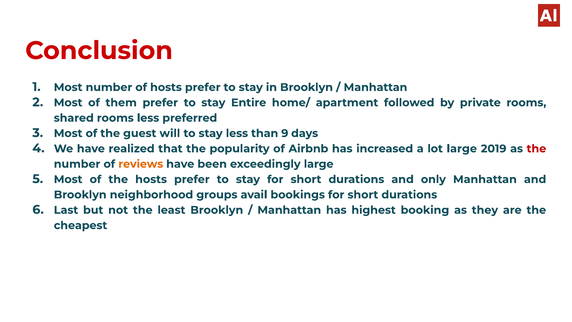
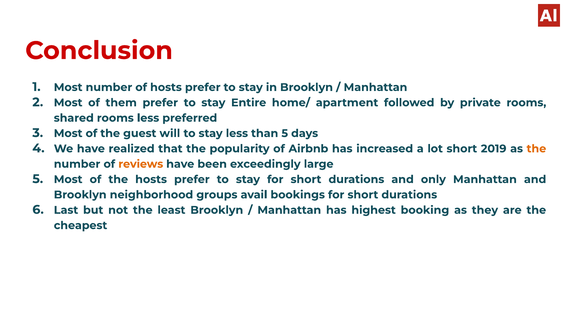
than 9: 9 -> 5 (285, 133)
lot large: large -> short (462, 149)
the colour: red -> orange (536, 149)
